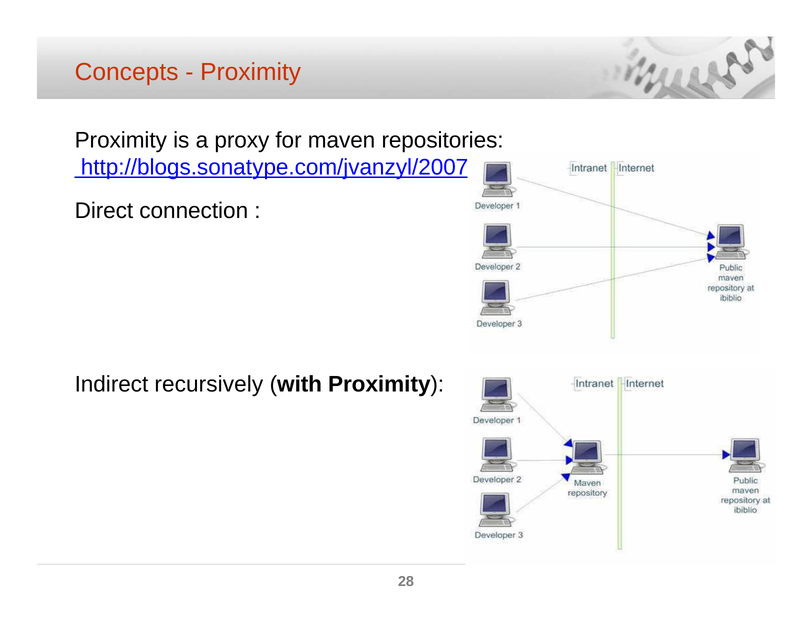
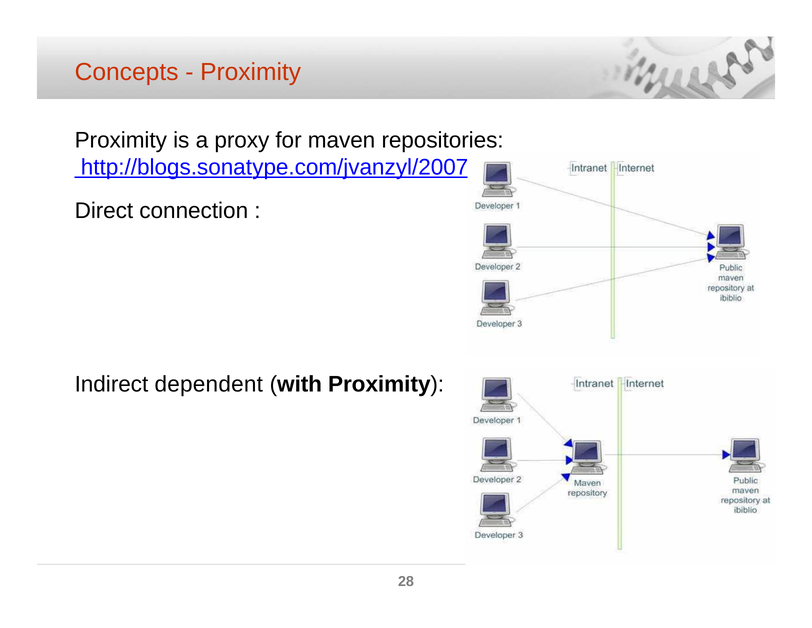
recursively: recursively -> dependent (209, 384)
